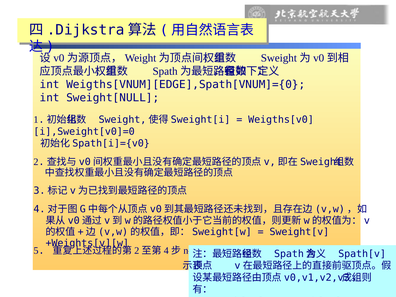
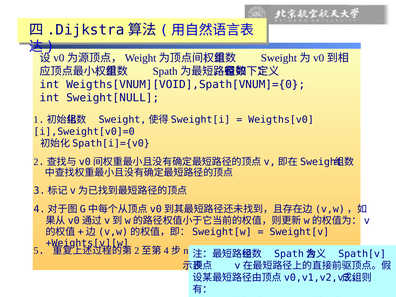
Weigths[VNUM][EDGE],Spath[VNUM]={0: Weigths[VNUM][EDGE],Spath[VNUM]={0 -> Weigths[VNUM][VOID],Spath[VNUM]={0 (186, 84)
